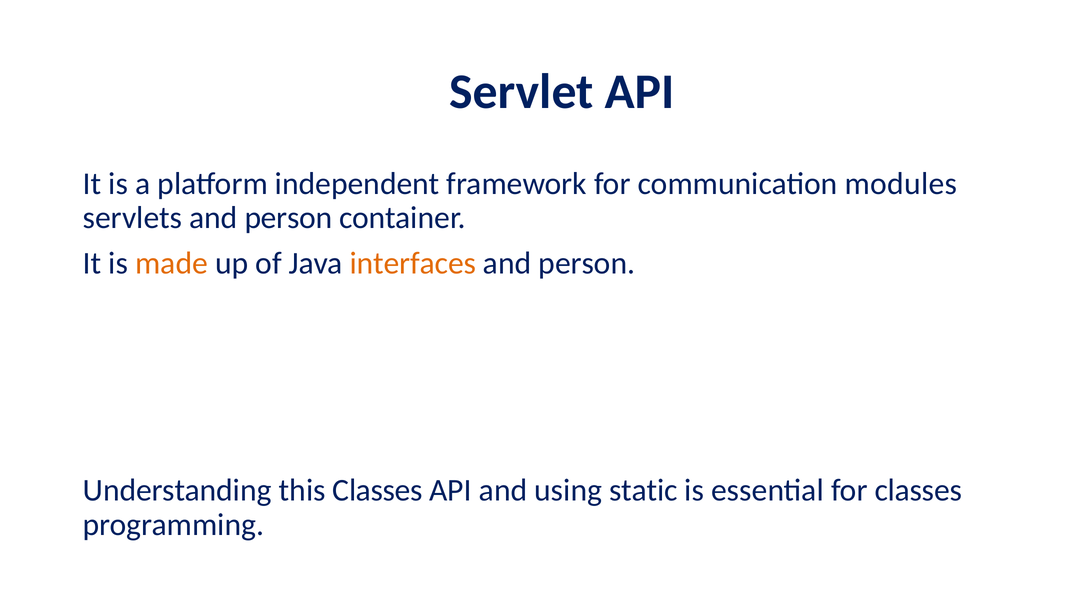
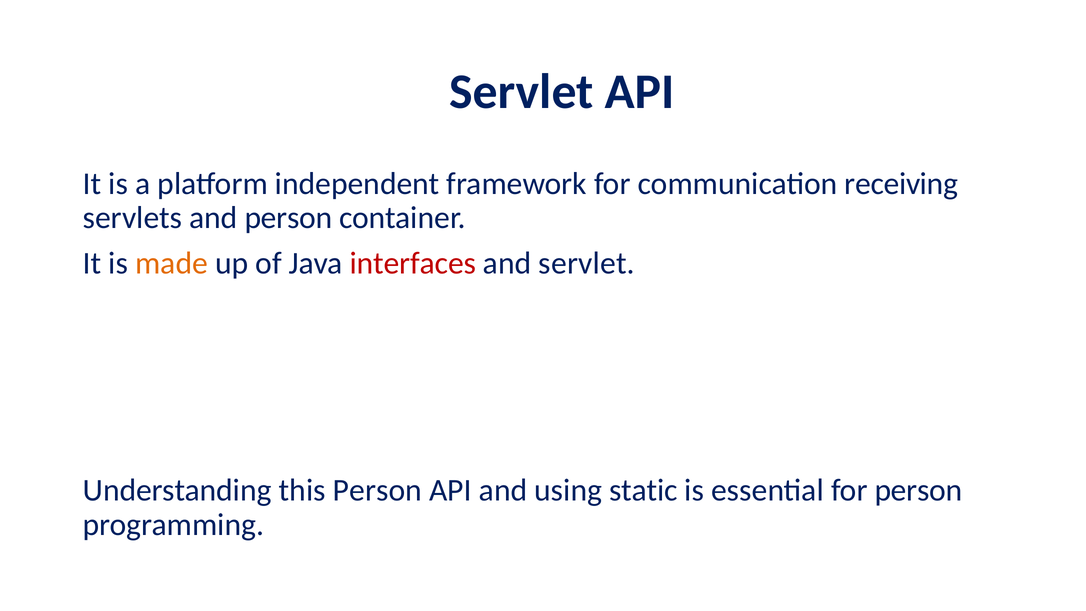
modules: modules -> receiving (901, 184)
interfaces colour: orange -> red (413, 263)
person: person -> servlet (587, 263)
this Classes: Classes -> Person (377, 490)
for classes: classes -> person (918, 490)
